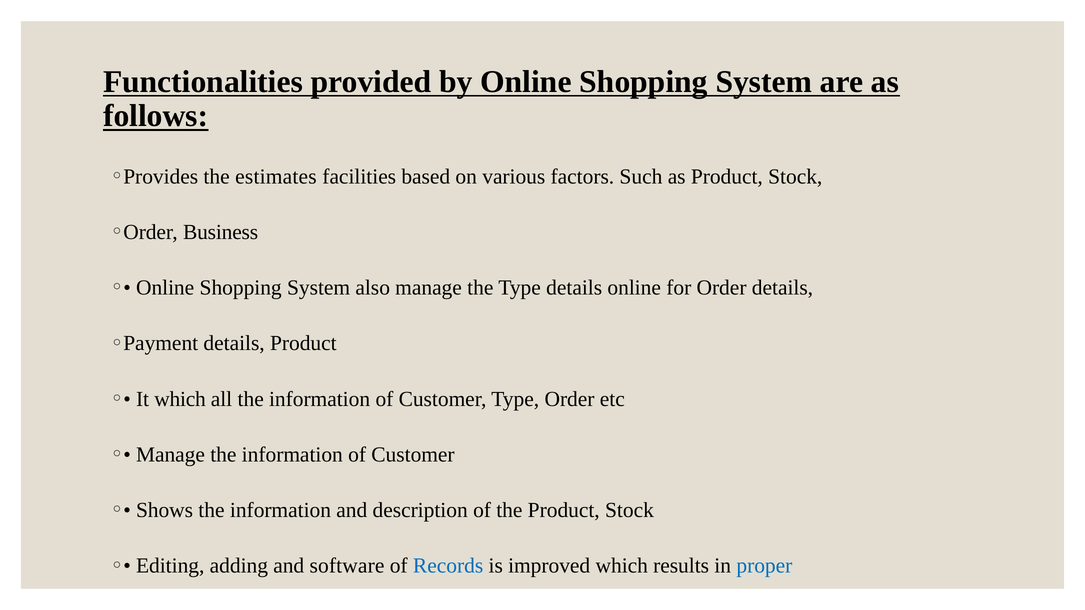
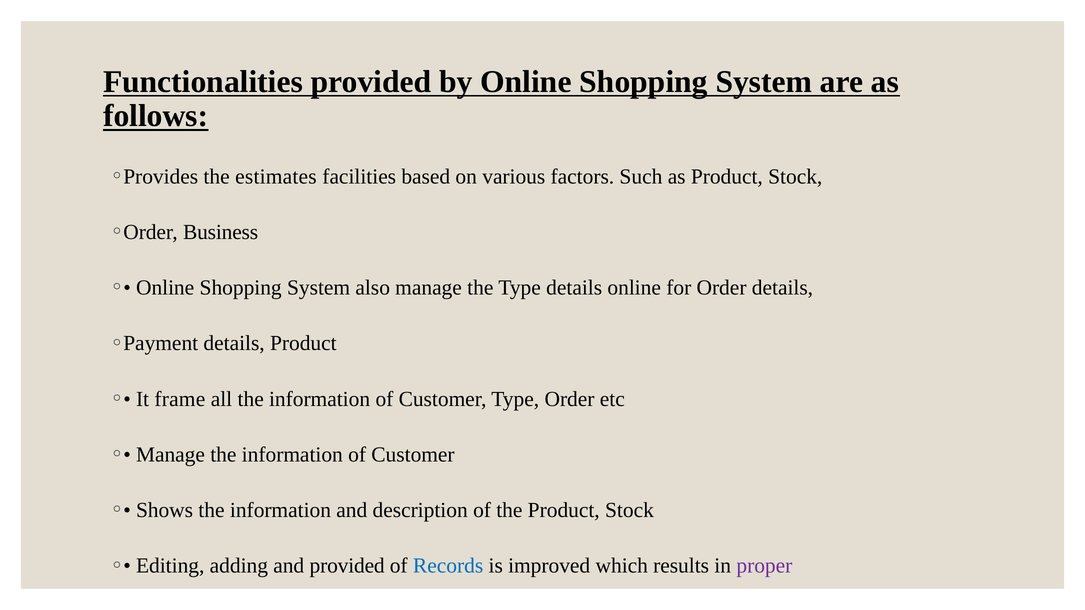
It which: which -> frame (180, 399)
and software: software -> provided (347, 566)
proper colour: blue -> purple (764, 566)
